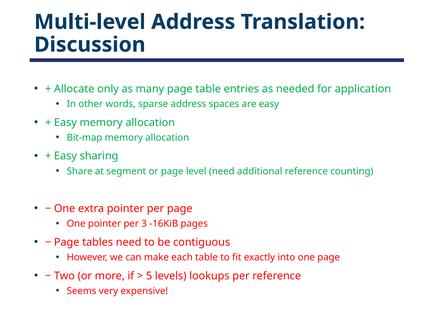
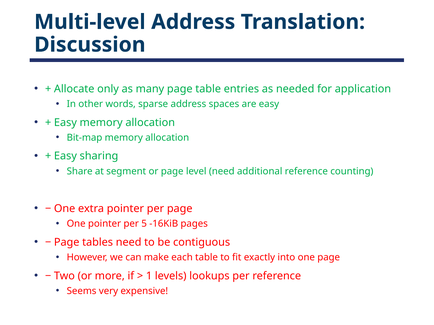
3: 3 -> 5 (144, 224)
5: 5 -> 1 (149, 276)
